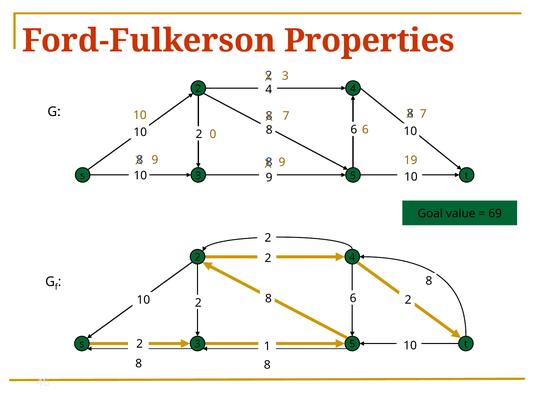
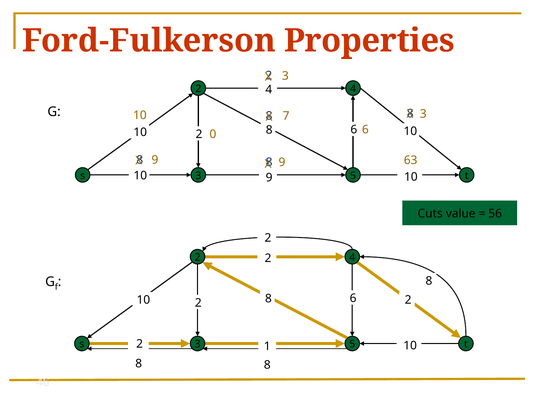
7 7: 7 -> 3 (423, 114)
19: 19 -> 63 (411, 160)
Goal: Goal -> Cuts (430, 214)
69: 69 -> 56 (495, 214)
